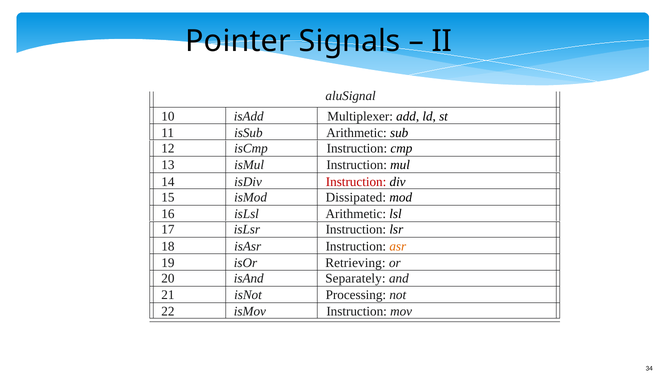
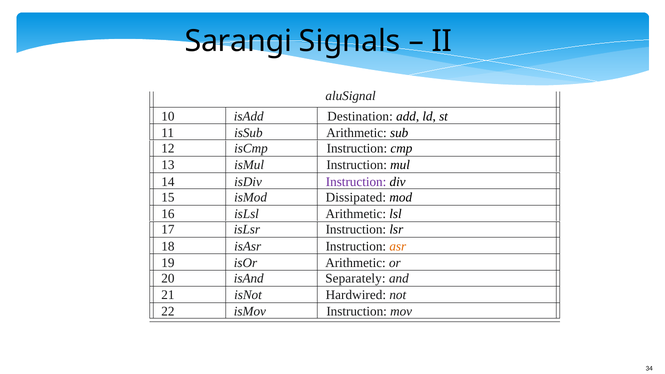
Pointer: Pointer -> Sarangi (238, 41)
Multiplexer: Multiplexer -> Destination (360, 116)
Instruction colour: red -> purple (356, 182)
isOr Retrieving: Retrieving -> Arithmetic (355, 263)
Processing: Processing -> Hardwired (356, 295)
